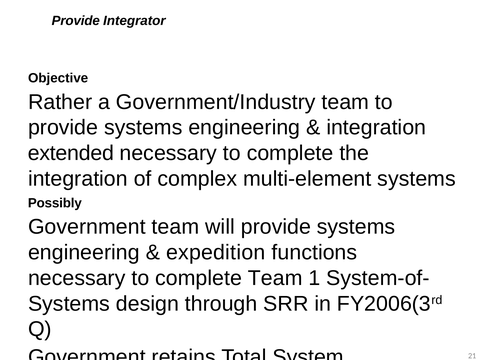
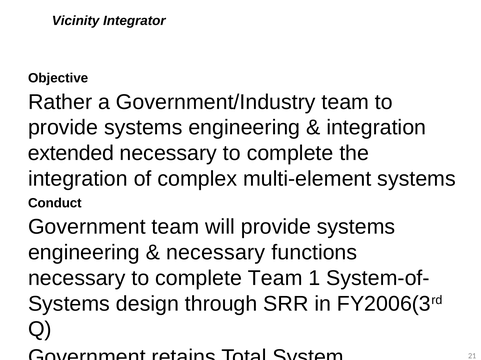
Provide: Provide -> Vicinity (76, 21)
Possibly: Possibly -> Conduct (55, 204)
expedition: expedition -> necessary (216, 253)
